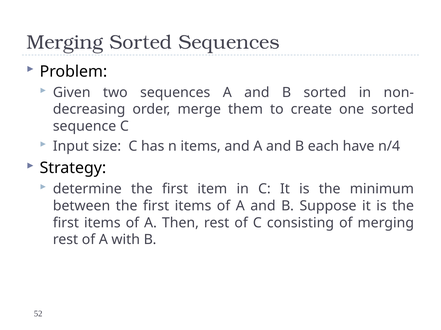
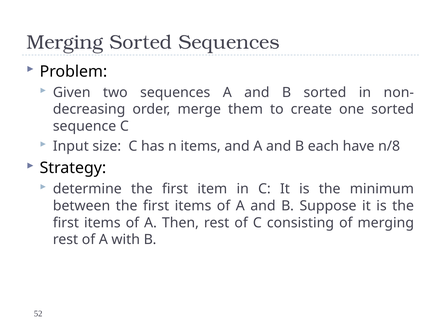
n/4: n/4 -> n/8 (389, 147)
